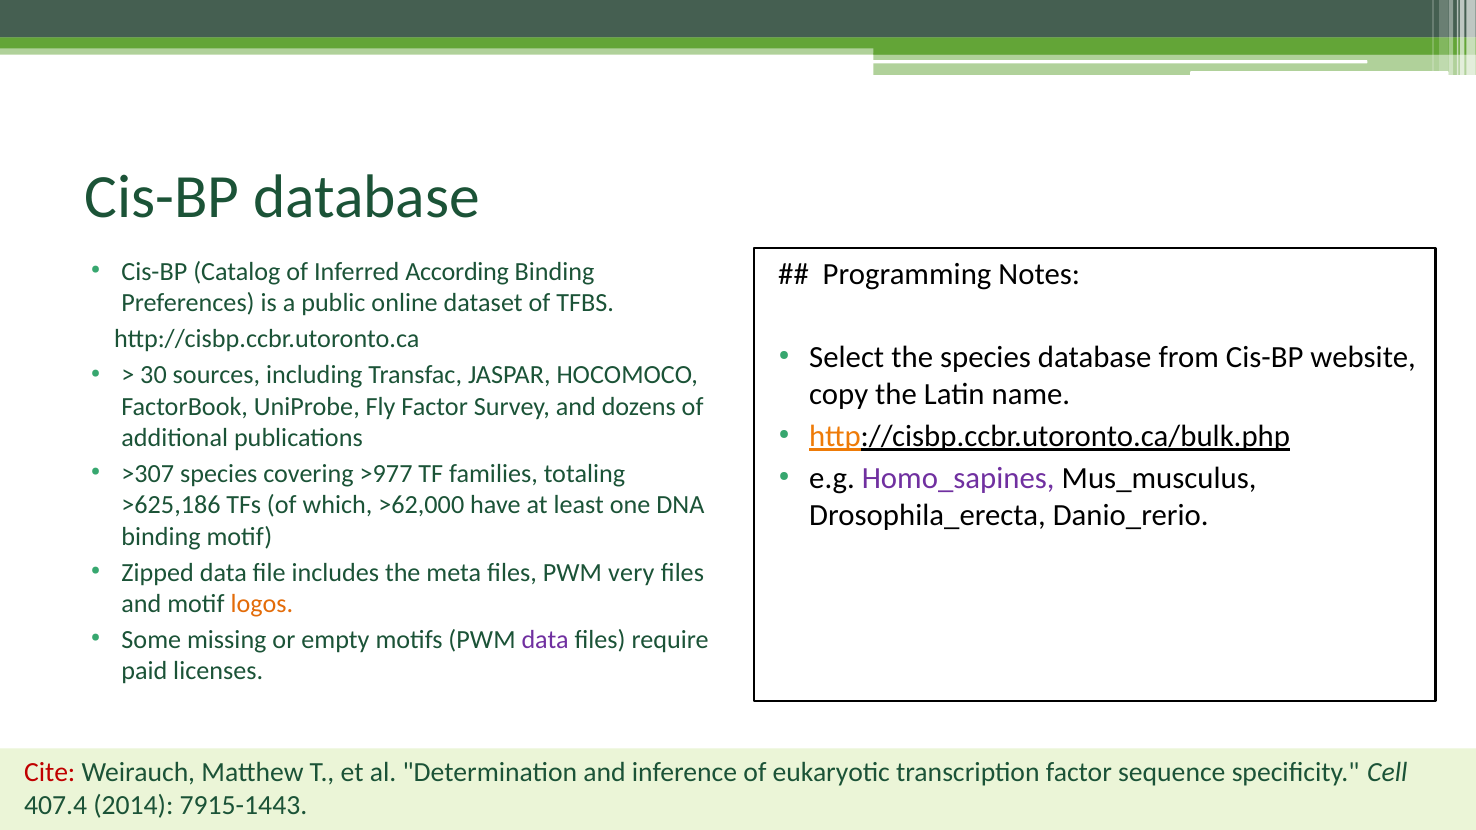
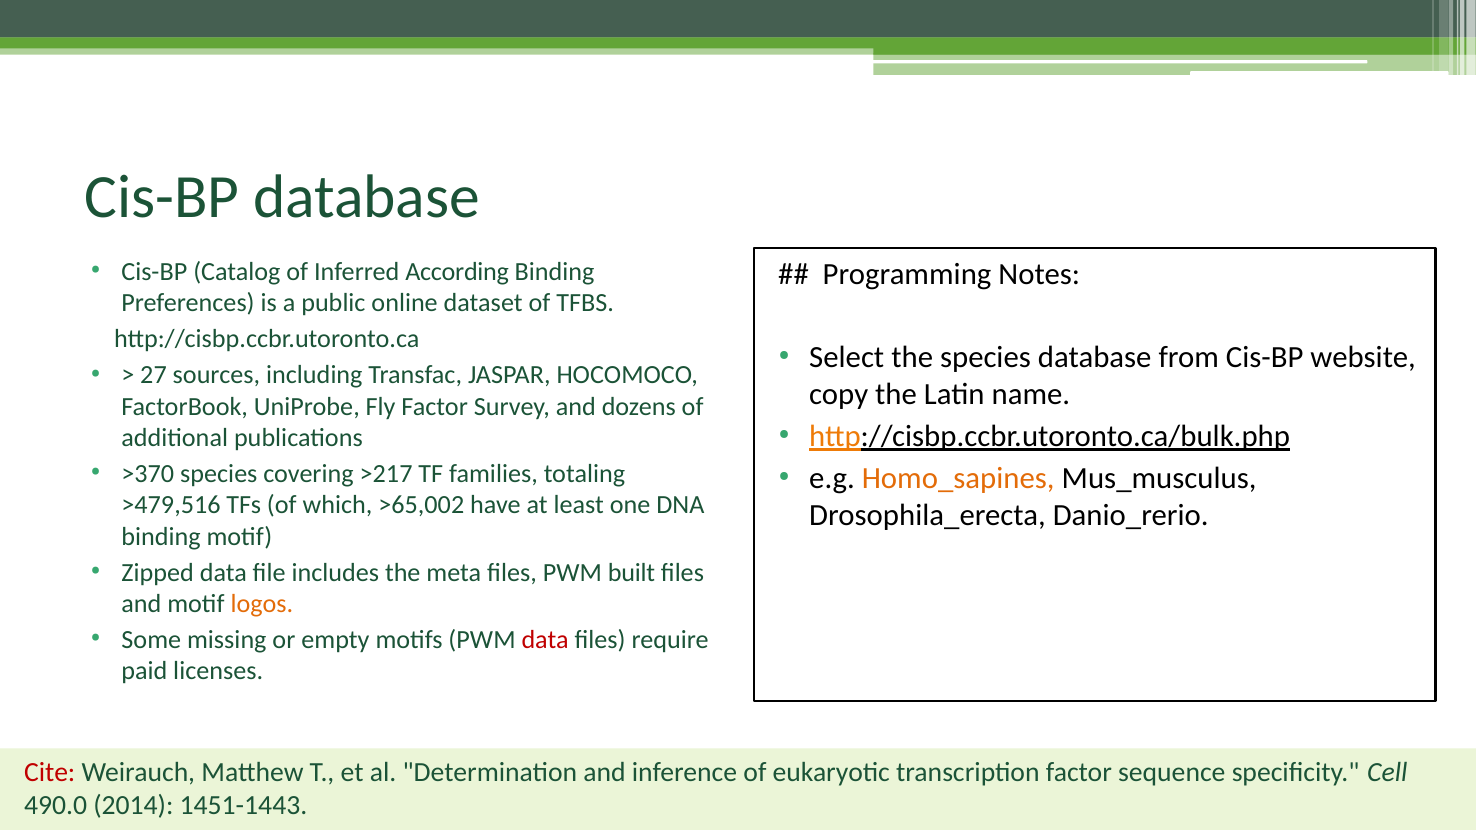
30: 30 -> 27 (153, 375)
>307: >307 -> >370 (148, 474)
>977: >977 -> >217 (386, 474)
Homo_sapines colour: purple -> orange (958, 478)
>625,186: >625,186 -> >479,516 (171, 505)
>62,000: >62,000 -> >65,002 (421, 505)
very: very -> built (632, 573)
data colour: purple -> red (545, 640)
407.4: 407.4 -> 490.0 (56, 806)
7915-1443: 7915-1443 -> 1451-1443 (243, 806)
